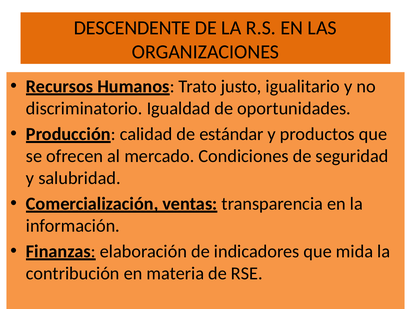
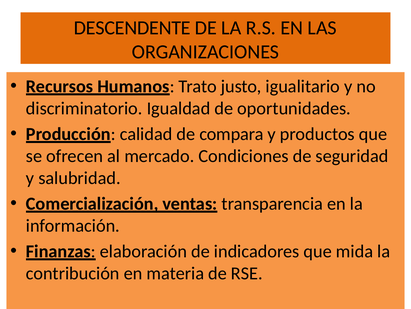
estándar: estándar -> compara (231, 134)
